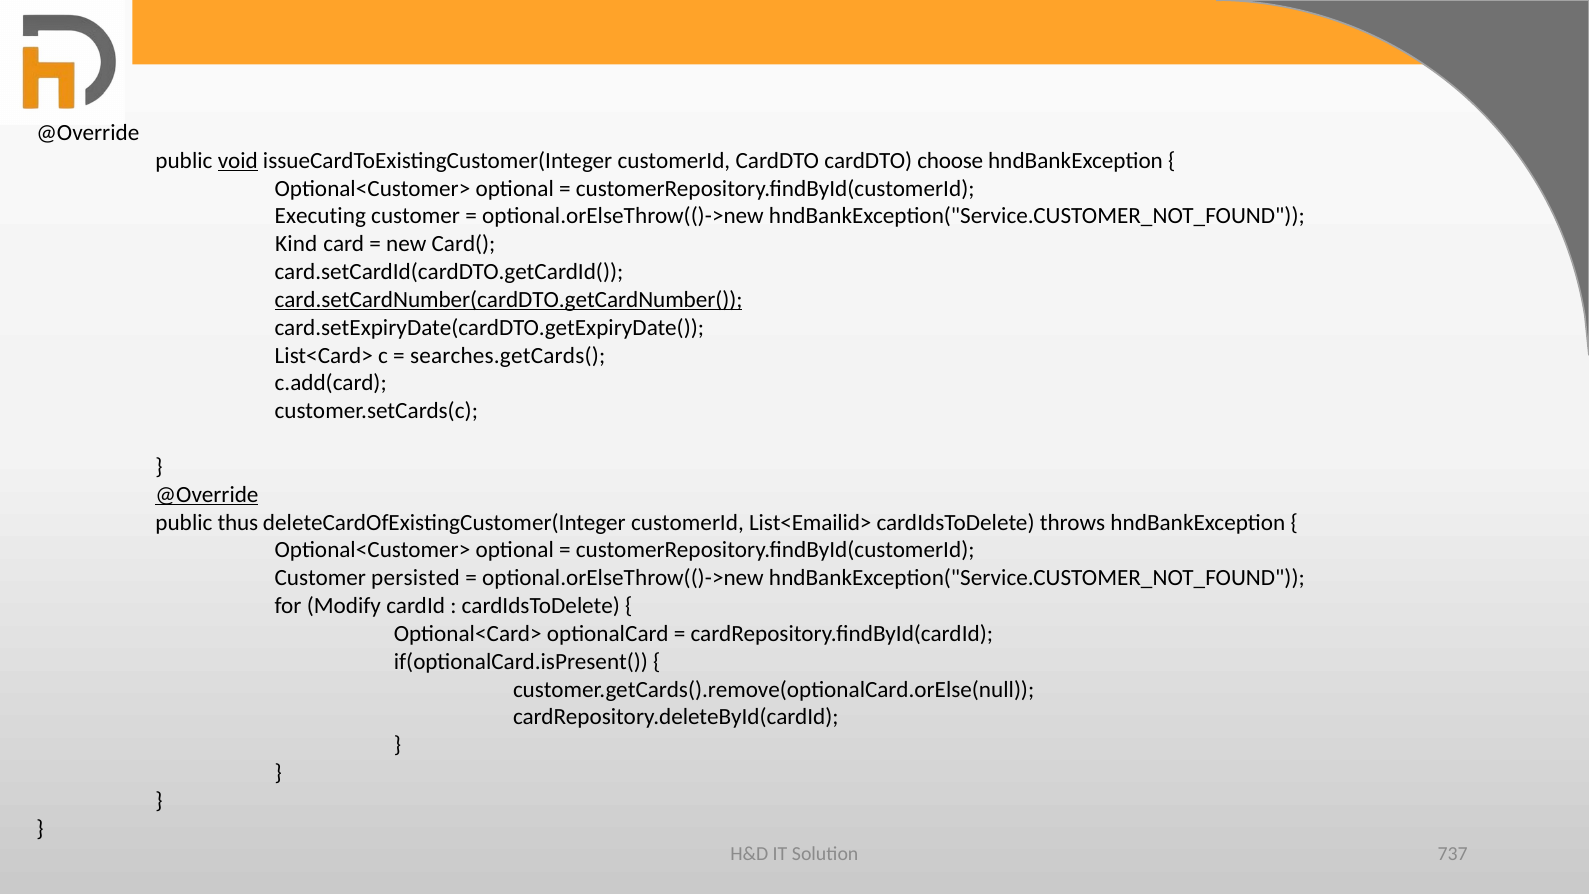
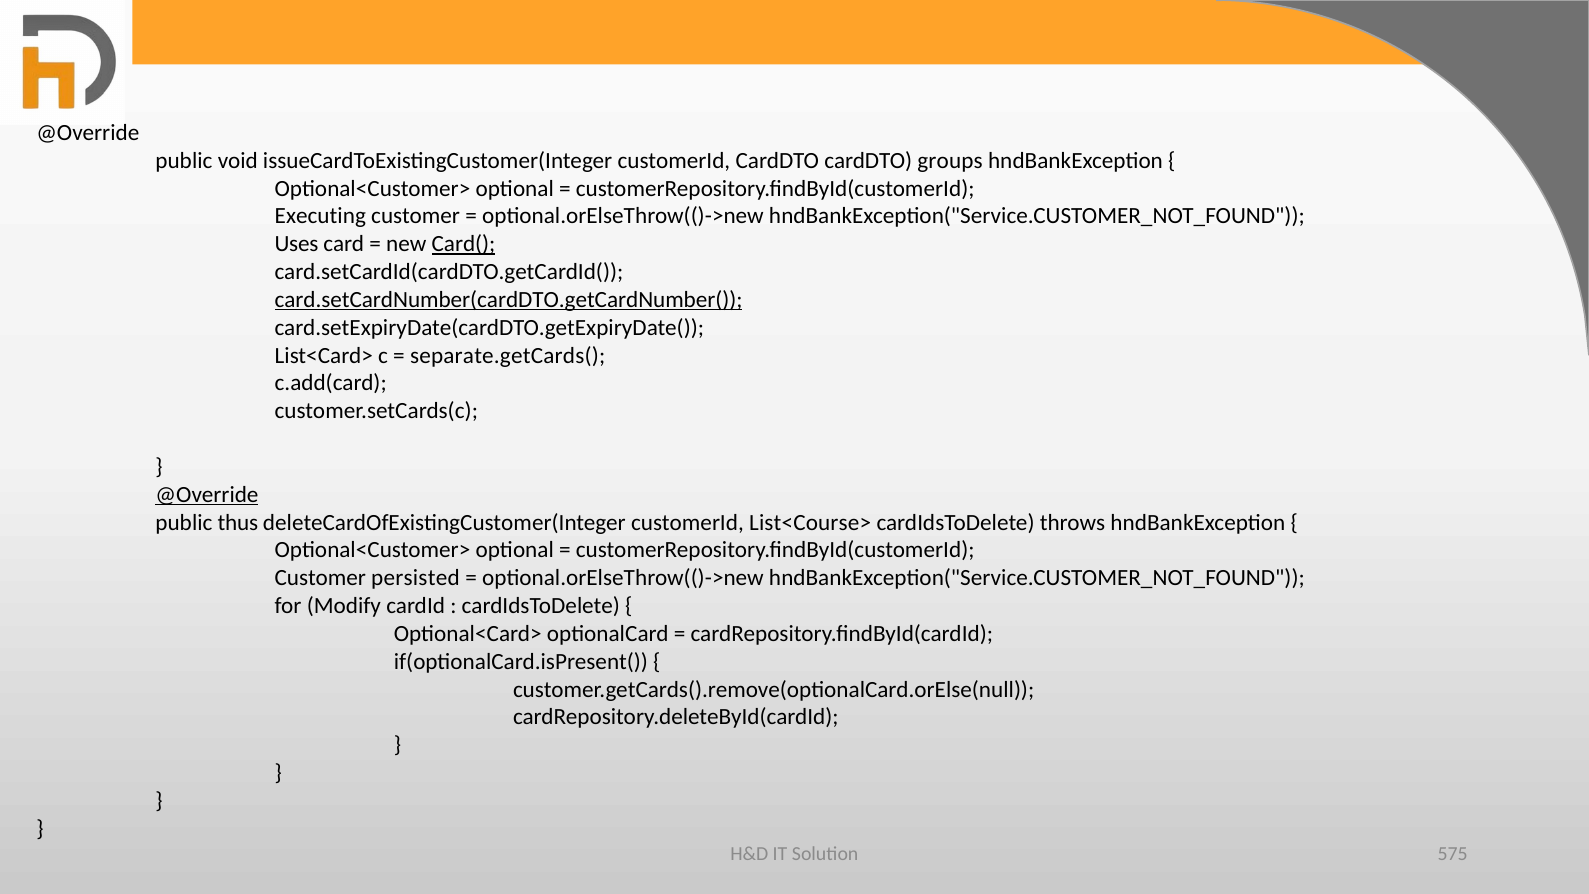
void underline: present -> none (238, 161)
choose: choose -> groups (950, 161)
Kind: Kind -> Uses (296, 244)
Card( underline: none -> present (464, 244)
searches.getCards(: searches.getCards( -> separate.getCards( (508, 355)
List<Emailid>: List<Emailid> -> List<Course> (810, 522)
737: 737 -> 575 (1453, 853)
